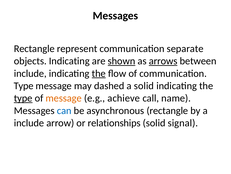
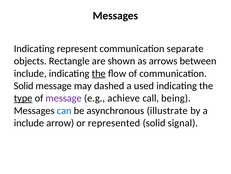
Rectangle: Rectangle -> Indicating (34, 48)
objects Indicating: Indicating -> Rectangle (69, 61)
shown underline: present -> none (122, 61)
arrows underline: present -> none (163, 61)
Type: Type -> Solid (24, 85)
a solid: solid -> used (144, 85)
message colour: orange -> purple (64, 98)
name: name -> being (176, 98)
asynchronous rectangle: rectangle -> illustrate (167, 110)
relationships: relationships -> represented (114, 122)
